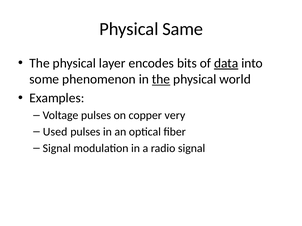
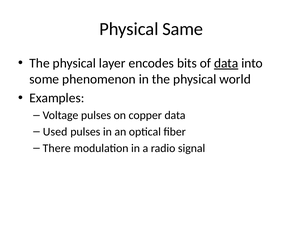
the underline: present -> none (161, 79)
copper very: very -> data (175, 116)
Signal: Signal -> There (57, 149)
